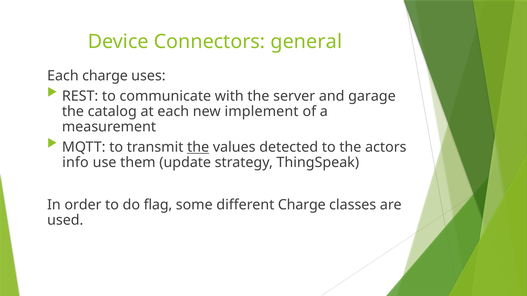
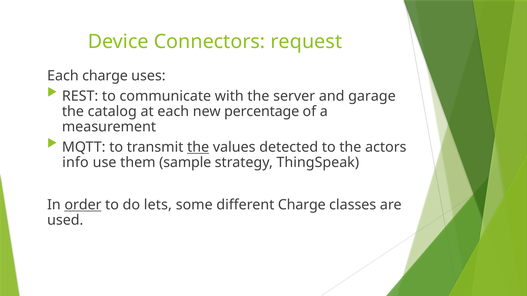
general: general -> request (306, 42)
implement: implement -> percentage (262, 112)
update: update -> sample (185, 163)
order underline: none -> present (83, 205)
flag: flag -> lets (158, 205)
